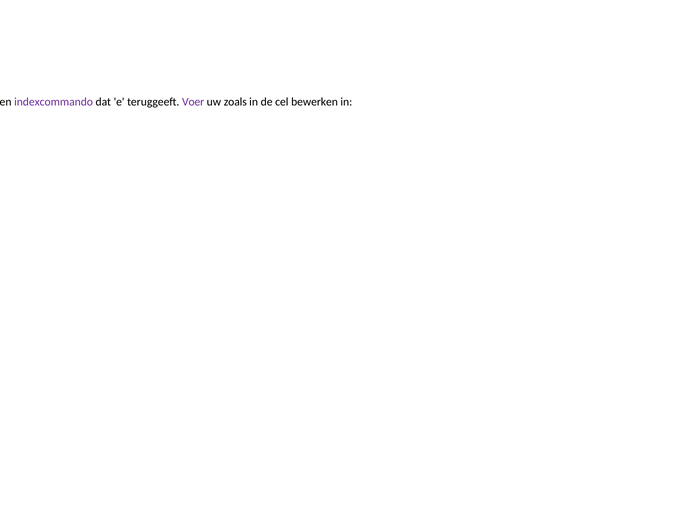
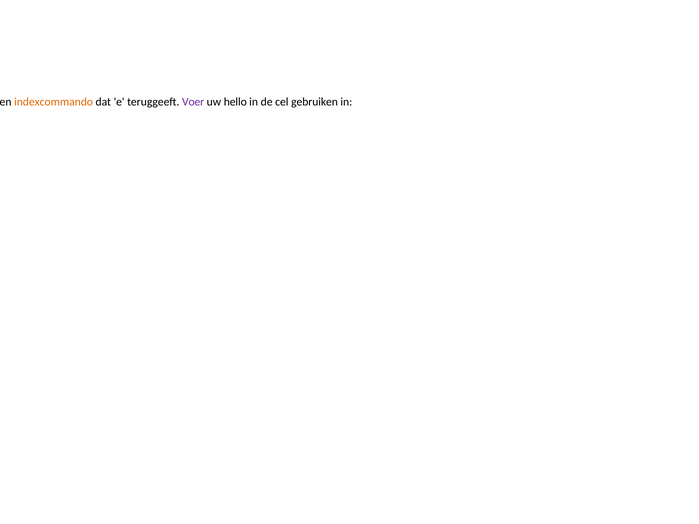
indexcommando colour: purple -> orange (54, 102)
zoals: zoals -> hello (235, 102)
bewerken: bewerken -> gebruiken (315, 102)
